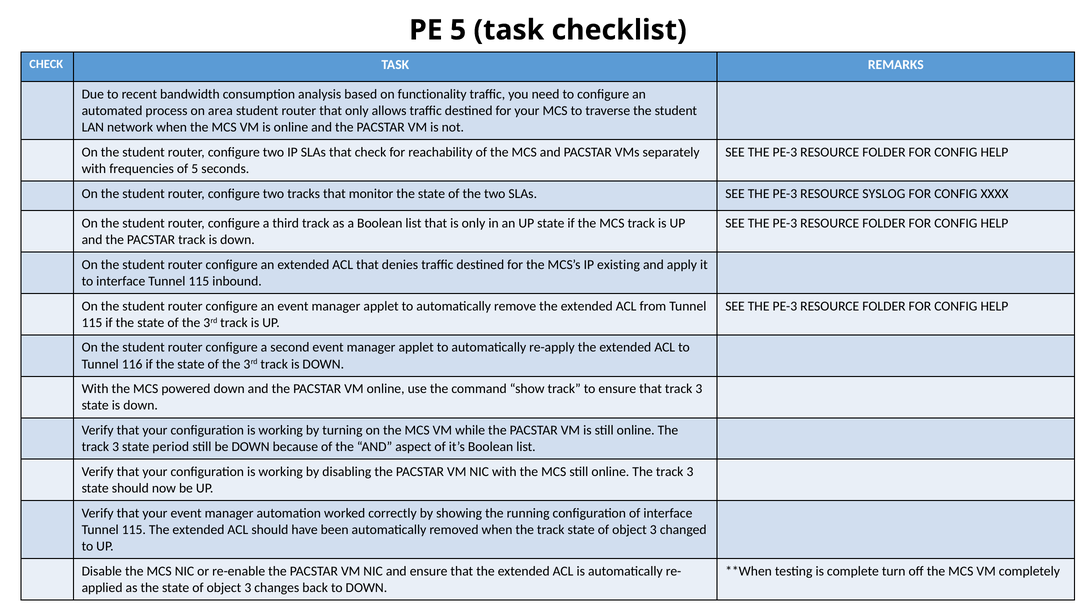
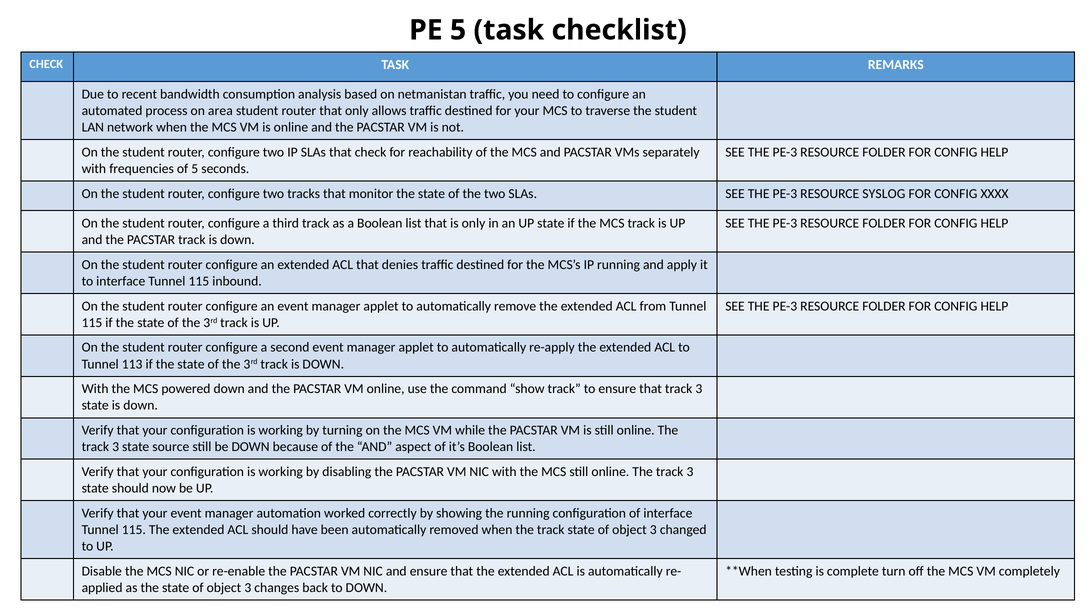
functionality: functionality -> netmanistan (432, 94)
IP existing: existing -> running (619, 265)
116: 116 -> 113 (132, 364)
period: period -> source (171, 447)
